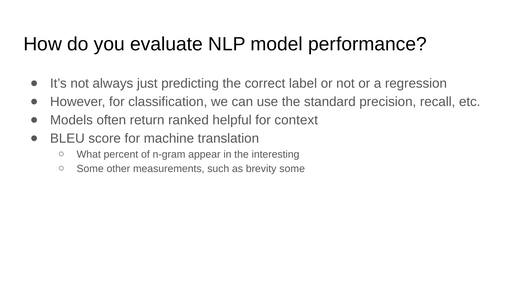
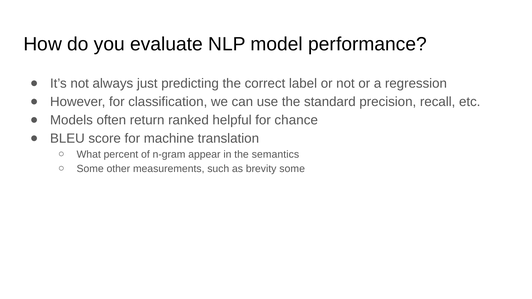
context: context -> chance (296, 120)
interesting: interesting -> semantics (275, 155)
